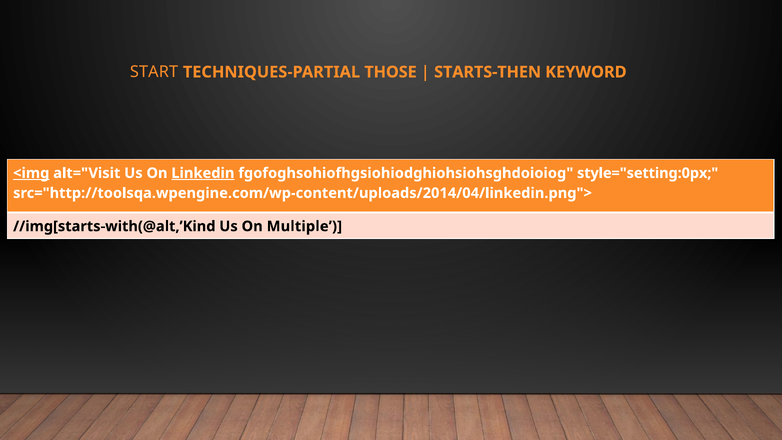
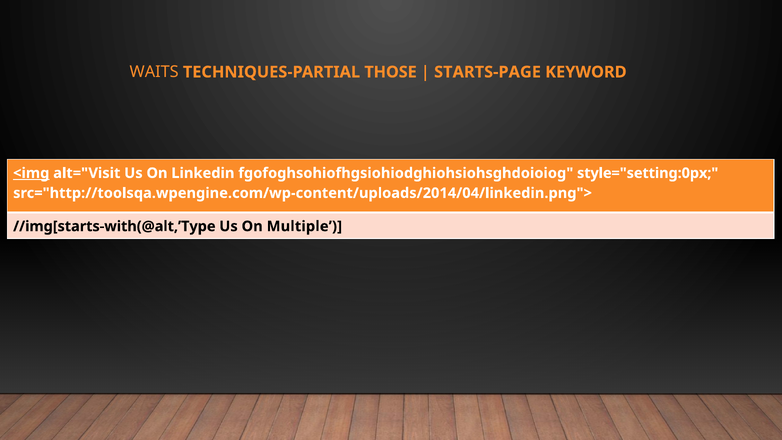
START: START -> WAITS (154, 72)
STARTS-THEN: STARTS-THEN -> STARTS-PAGE (488, 72)
Linkedin underline: present -> none (203, 173)
//img[starts-with(@alt,’Kind: //img[starts-with(@alt,’Kind -> //img[starts-with(@alt,’Type (114, 226)
